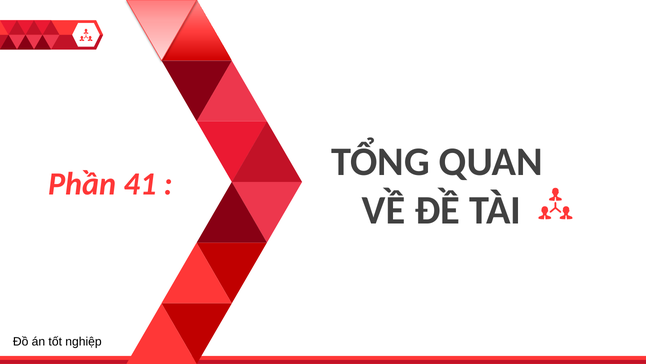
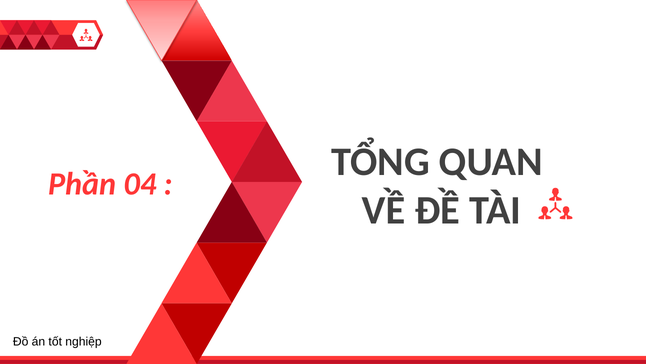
41: 41 -> 04 (140, 184)
